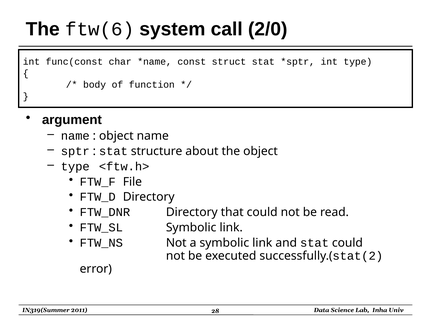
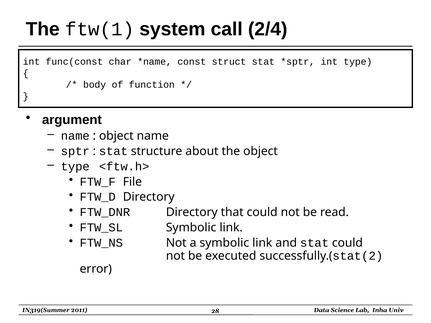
ftw(6: ftw(6 -> ftw(1 (100, 29)
2/0: 2/0 -> 2/4 (268, 29)
